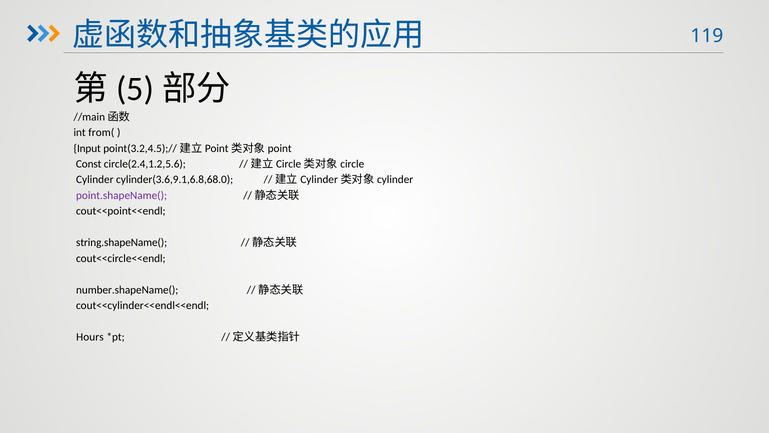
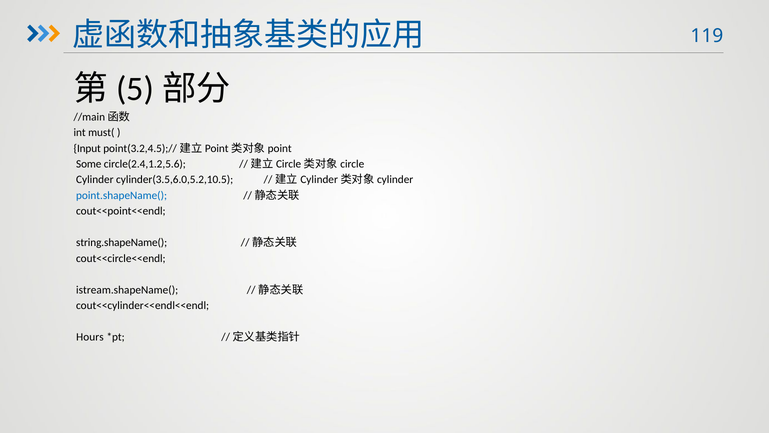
from(: from( -> must( (101, 132)
Const: Const -> Some (89, 164)
cylinder(3.6,9.1,6.8,68.0: cylinder(3.6,9.1,6.8,68.0 -> cylinder(3.5,6.0,5.2,10.5 (175, 180)
point.shapeName( colour: purple -> blue (122, 195)
number.shapeName(: number.shapeName( -> istream.shapeName( (127, 290)
